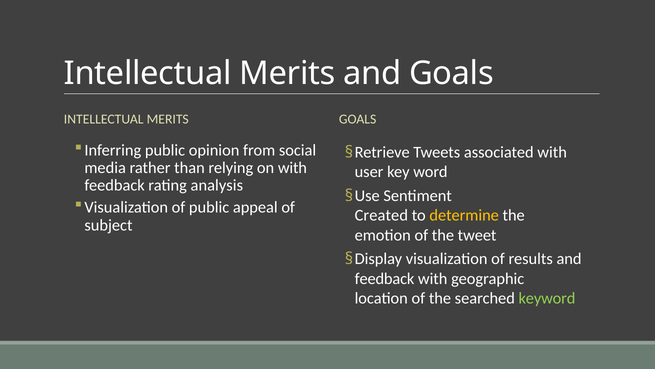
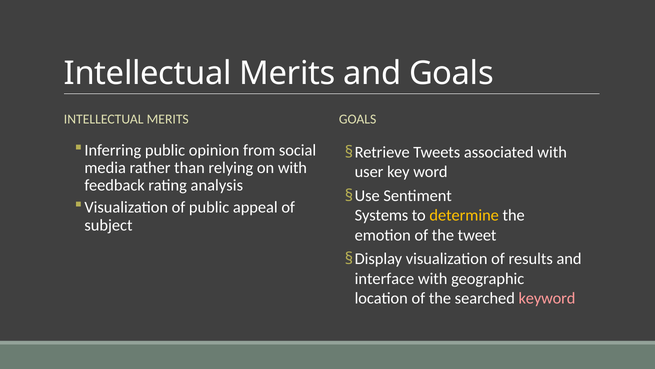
Created: Created -> Systems (381, 215)
feedback: feedback -> interface (384, 278)
keyword colour: light green -> pink (547, 298)
